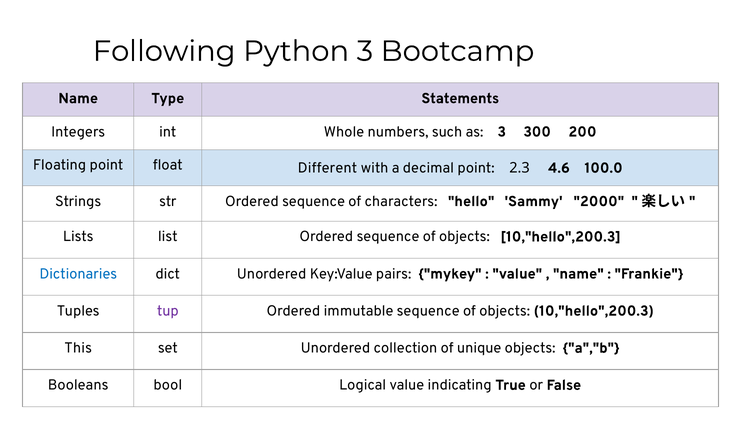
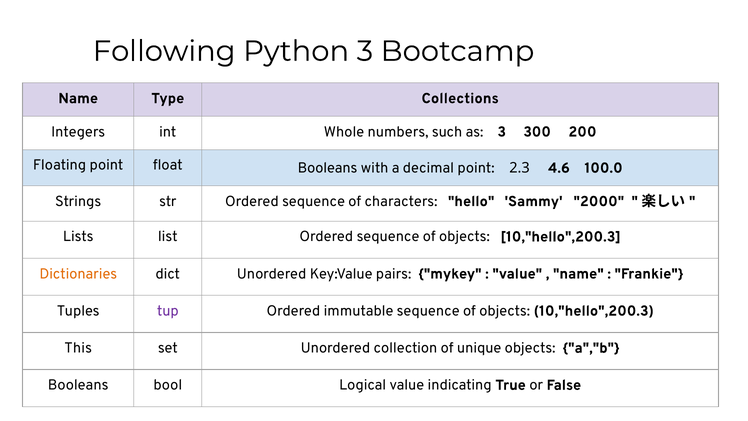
Statements: Statements -> Collections (460, 98)
float Different: Different -> Booleans (328, 168)
Dictionaries colour: blue -> orange (78, 274)
